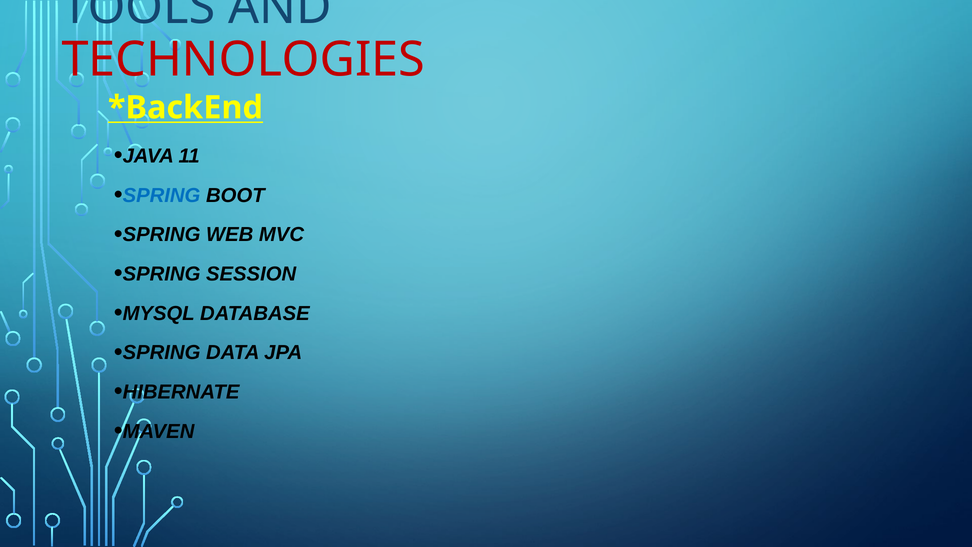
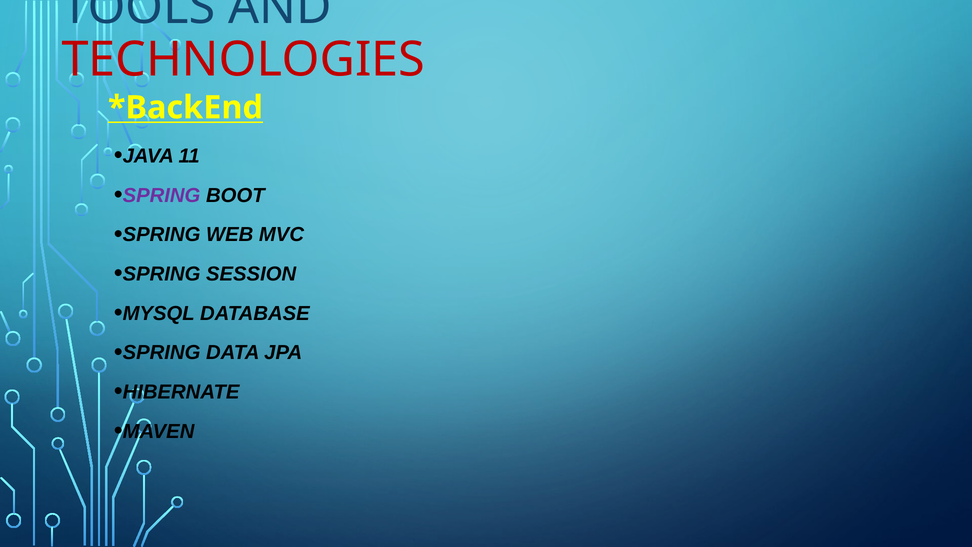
SPRING colour: blue -> purple (162, 195)
